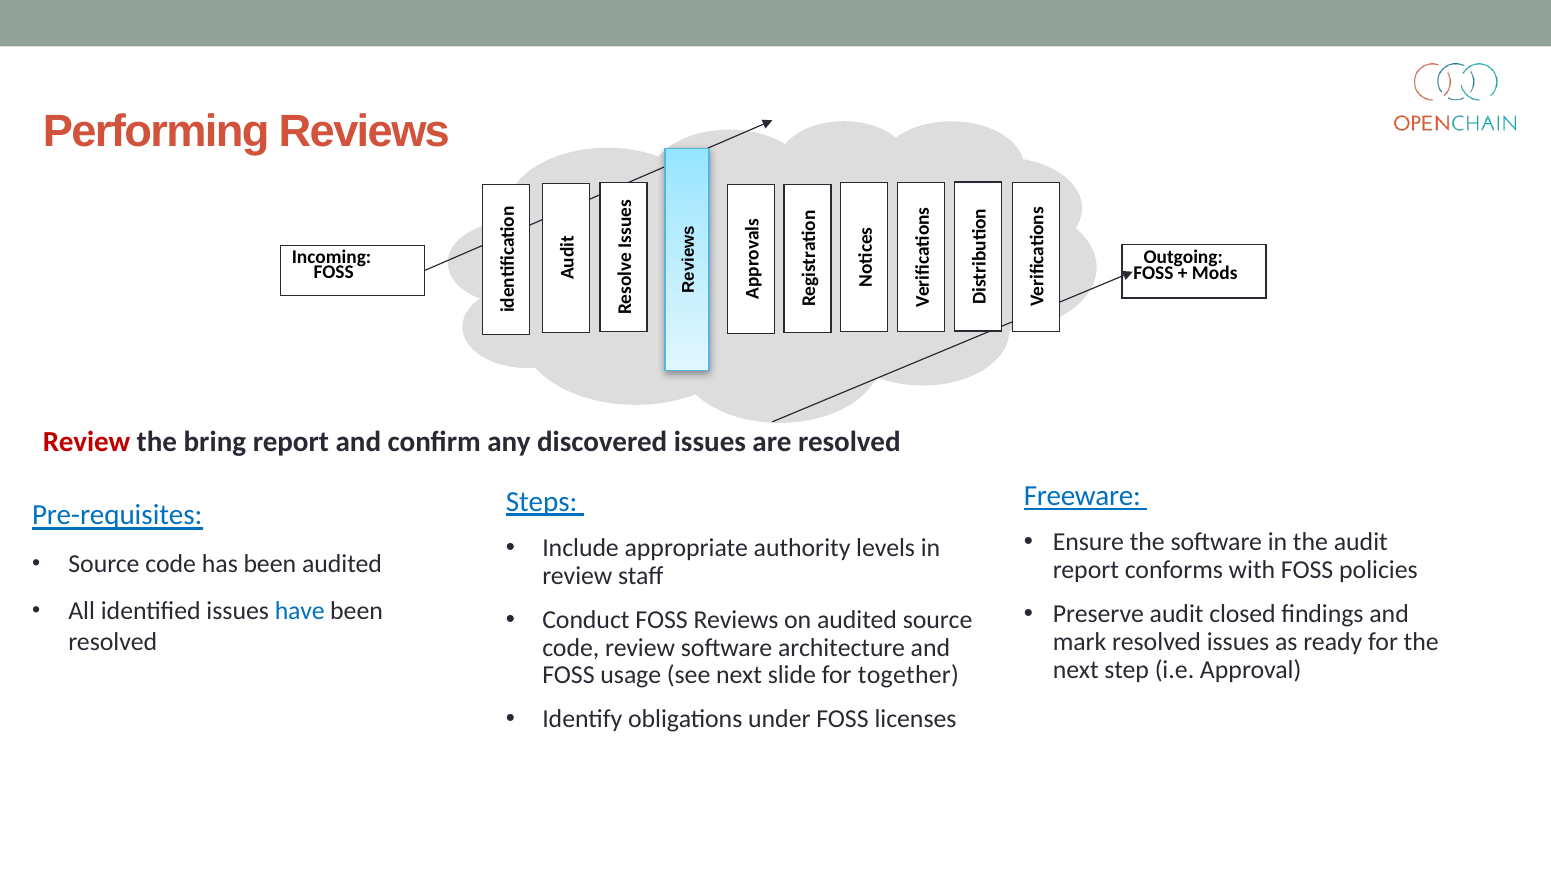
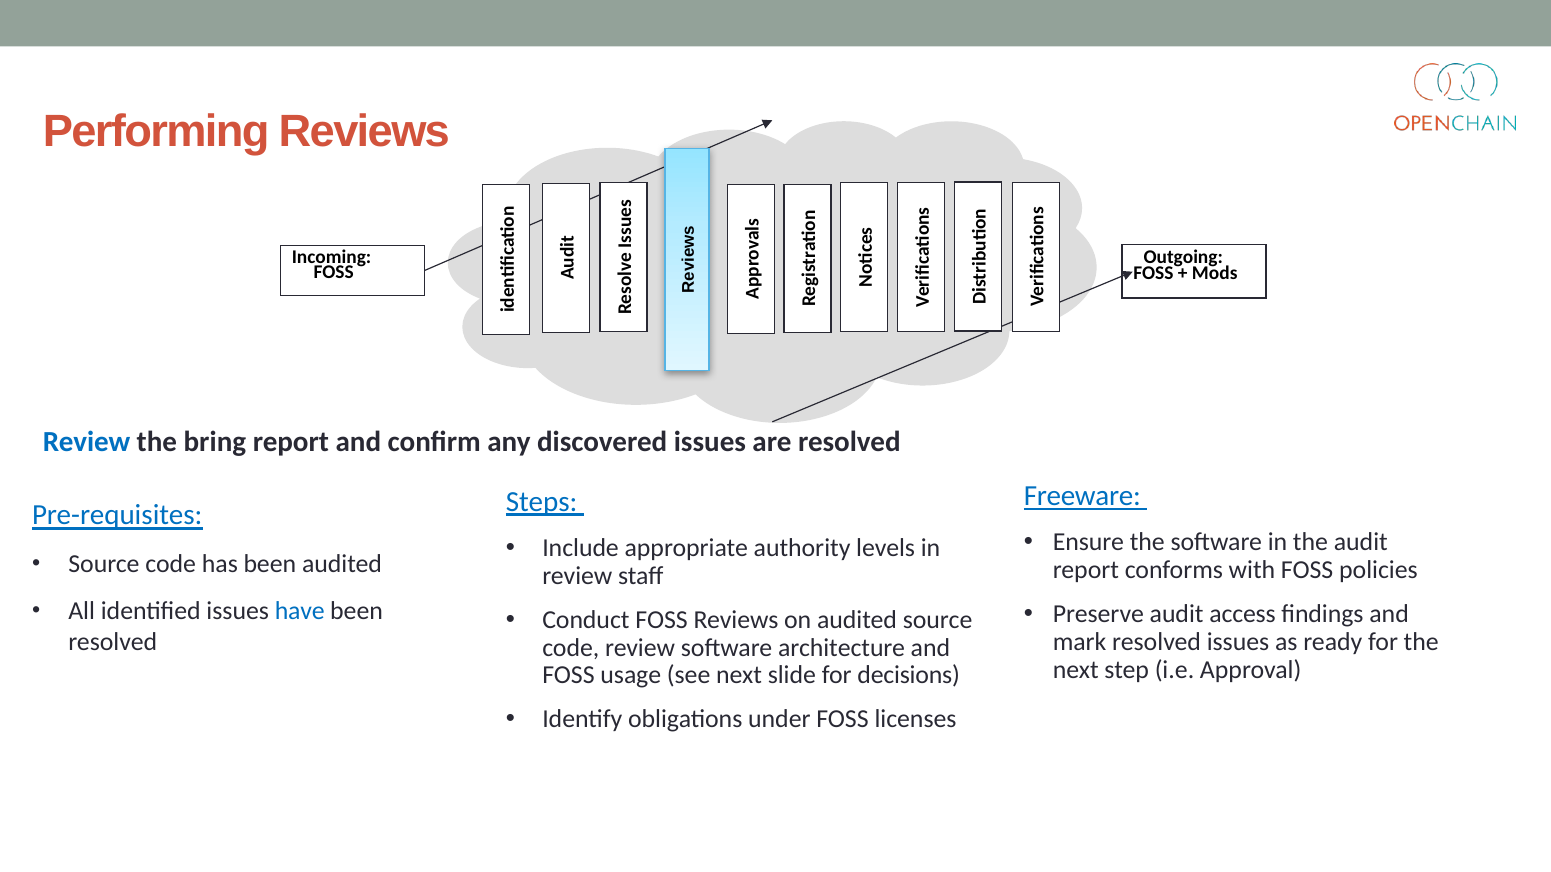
Review colour: red -> blue (87, 442)
closed: closed -> access (1243, 614)
together: together -> decisions (909, 676)
